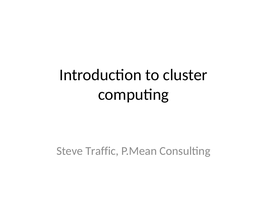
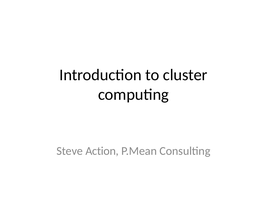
Traffic: Traffic -> Action (102, 151)
